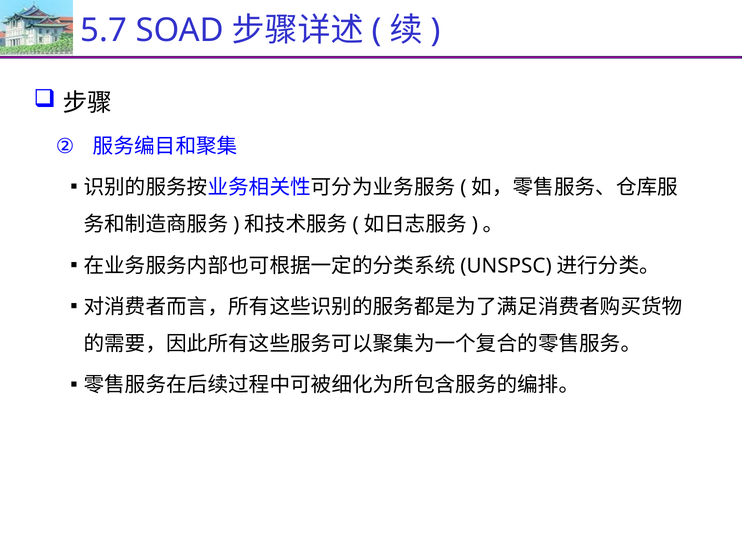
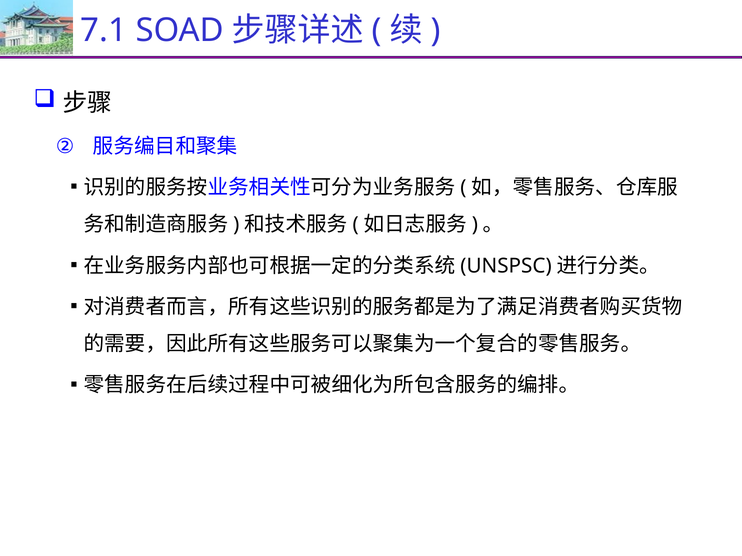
5.7: 5.7 -> 7.1 (104, 30)
